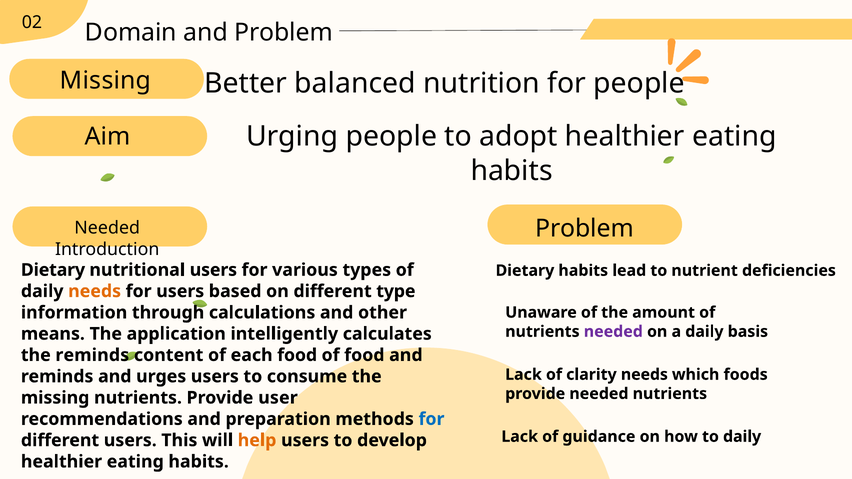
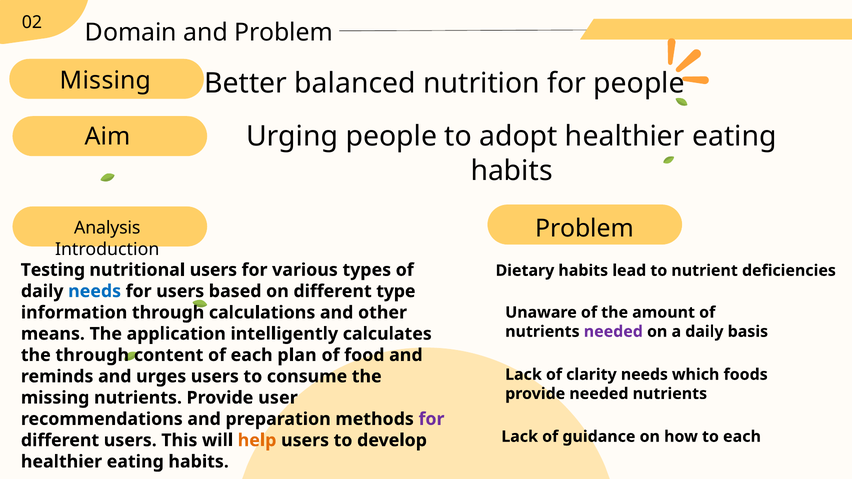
Needed: Needed -> Analysis (107, 228)
Dietary: Dietary -> Testing (53, 270)
needs colour: orange -> blue (95, 291)
the reminds: reminds -> through (92, 355)
each food: food -> plan (297, 355)
for colour: blue -> purple (431, 419)
to daily: daily -> each (742, 437)
